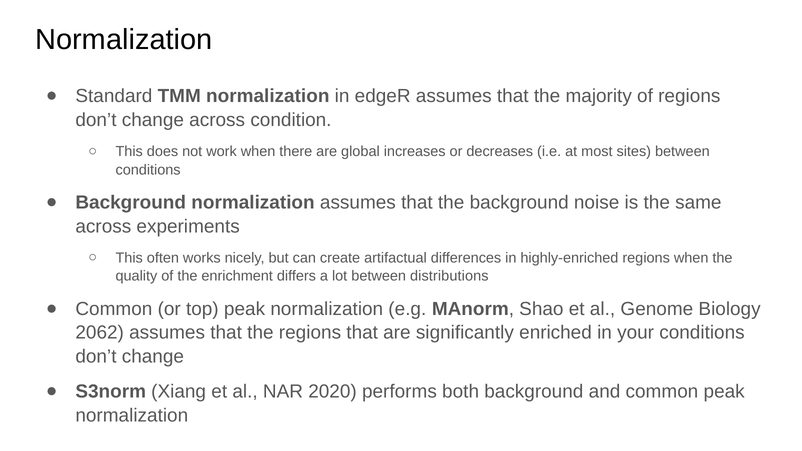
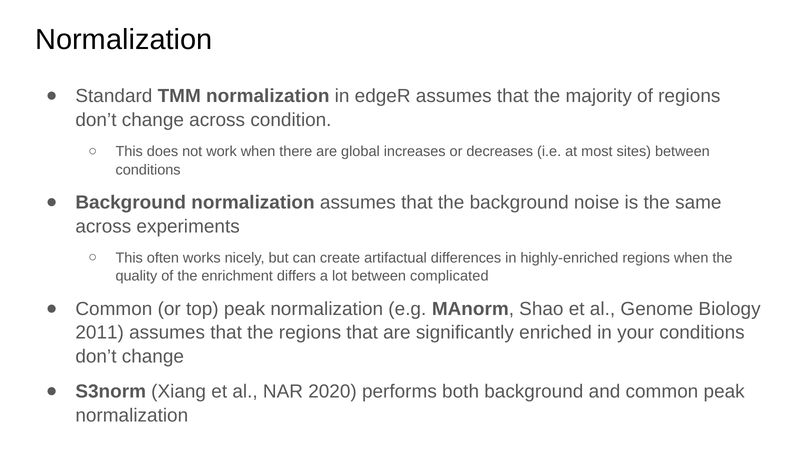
distributions: distributions -> complicated (449, 276)
2062: 2062 -> 2011 (100, 333)
